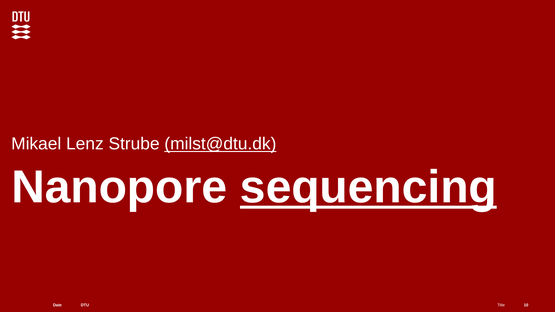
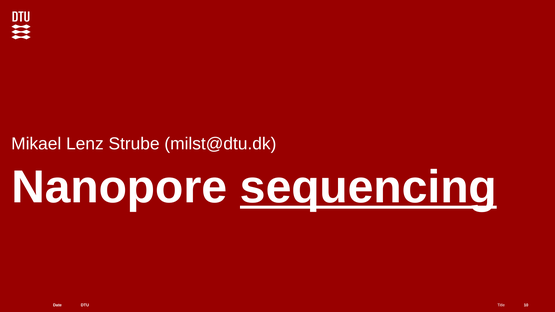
milst@dtu.dk underline: present -> none (220, 144)
